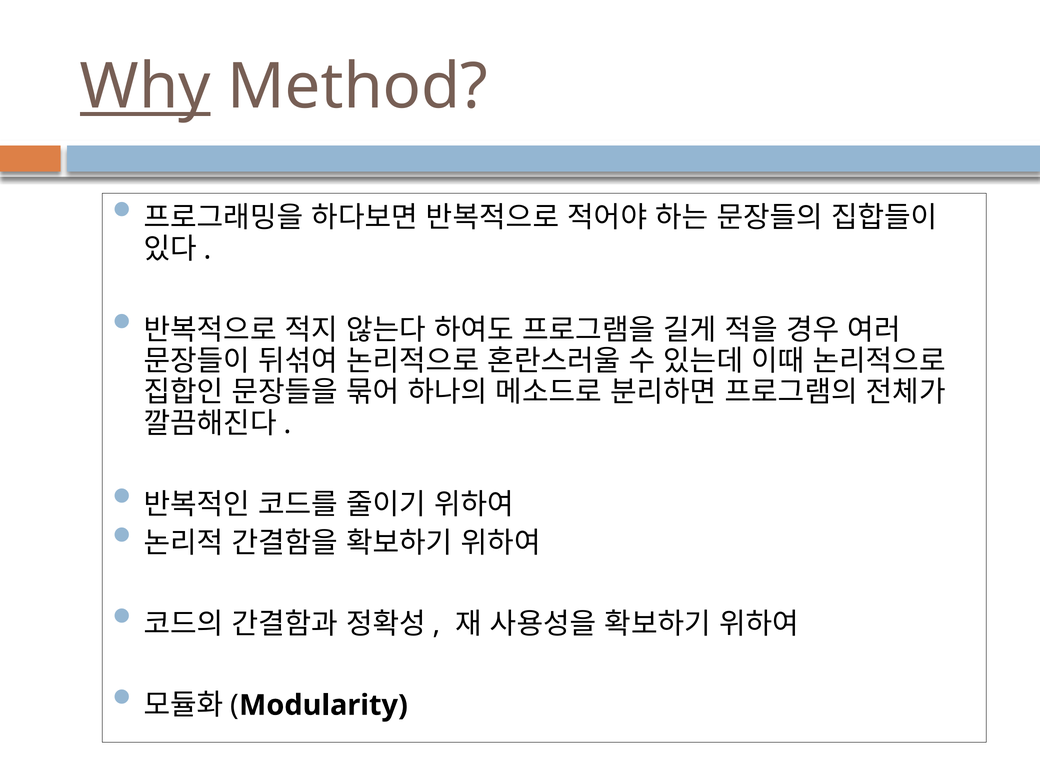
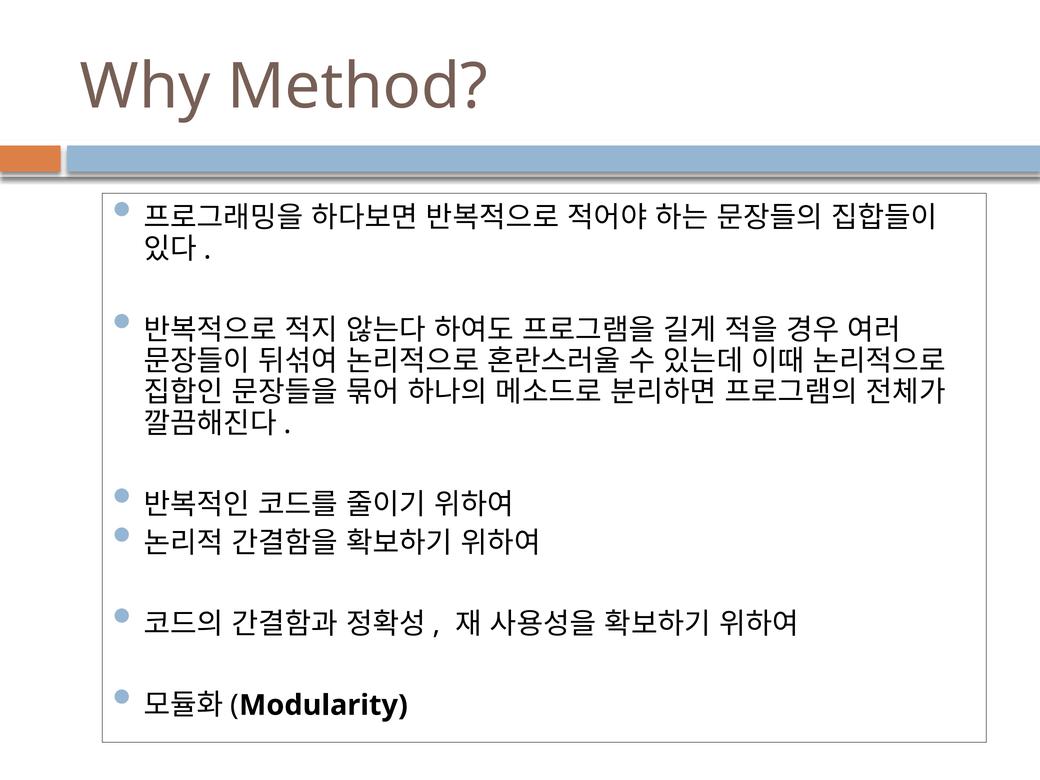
Why underline: present -> none (145, 87)
